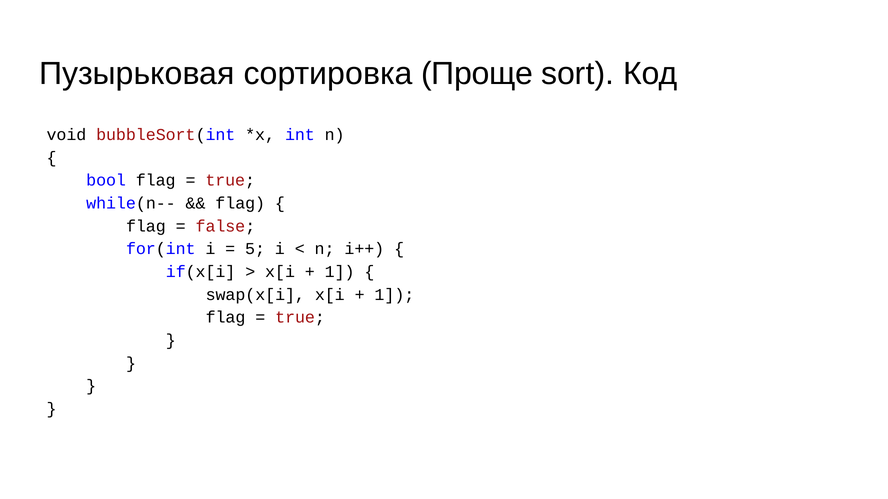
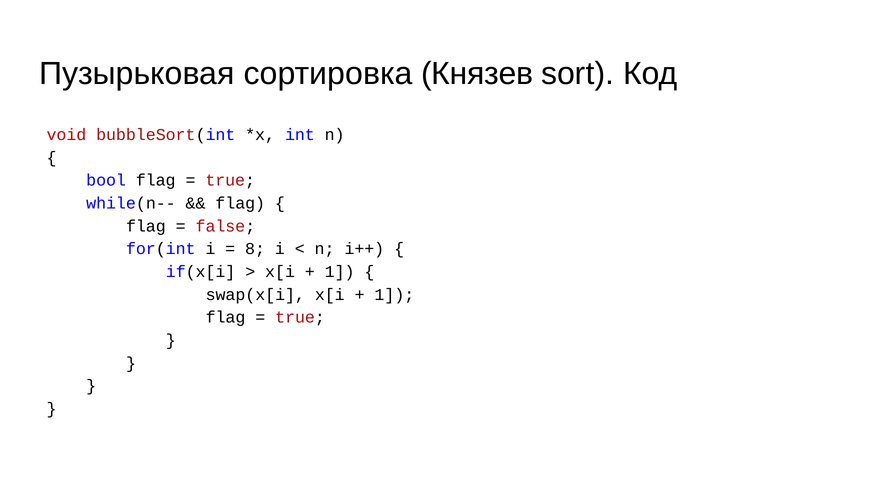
Проще: Проще -> Князев (477, 74)
void colour: black -> red (66, 135)
5: 5 -> 8 (255, 249)
